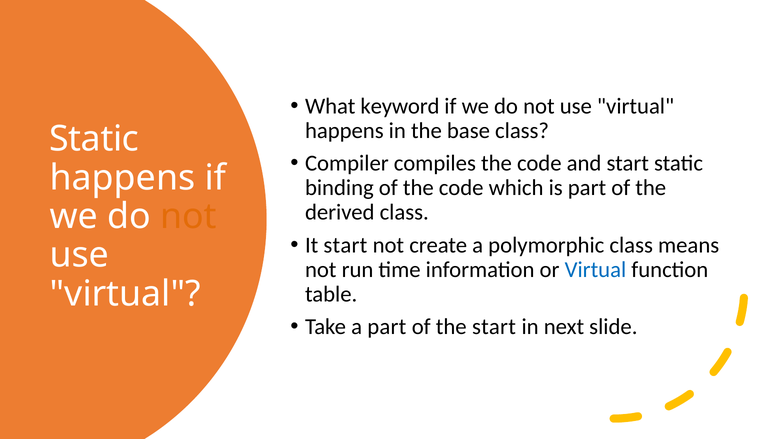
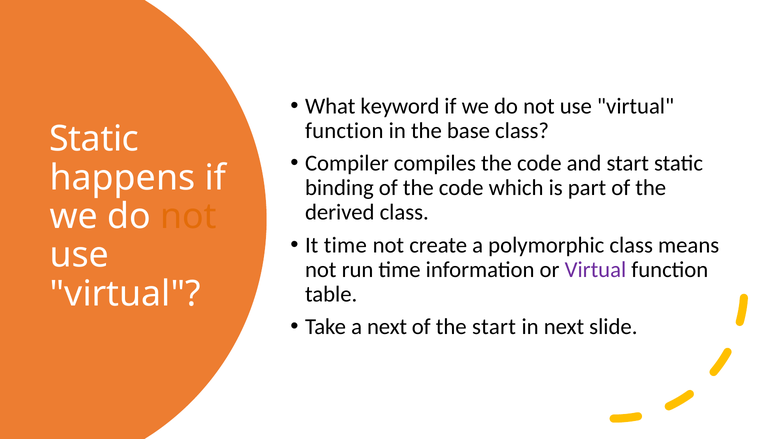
happens: happens -> function (344, 131)
It start: start -> time (345, 245)
Virtual colour: blue -> purple (595, 269)
a part: part -> next (387, 327)
